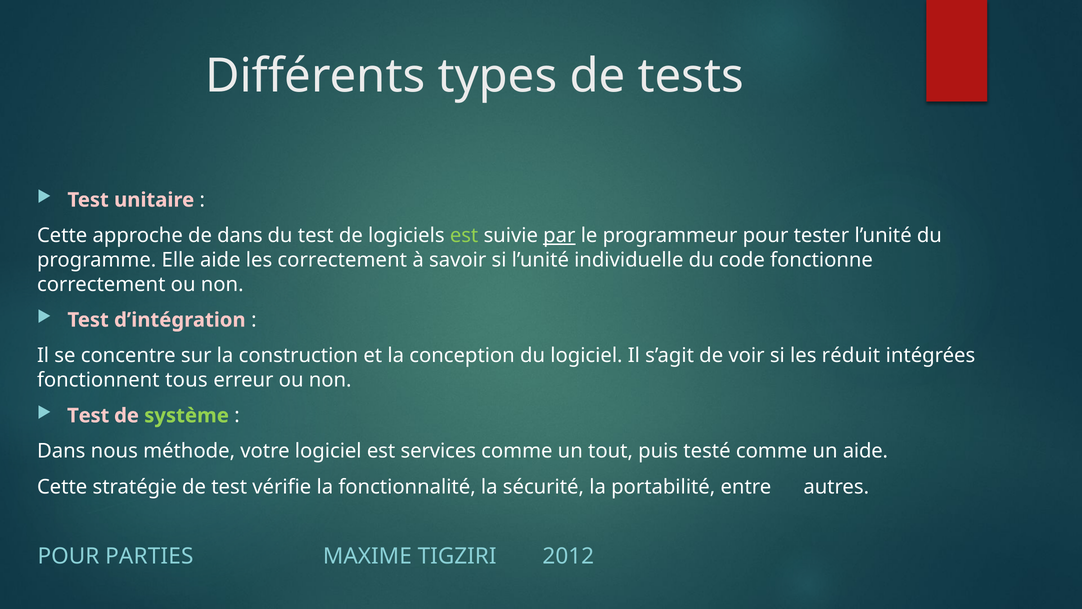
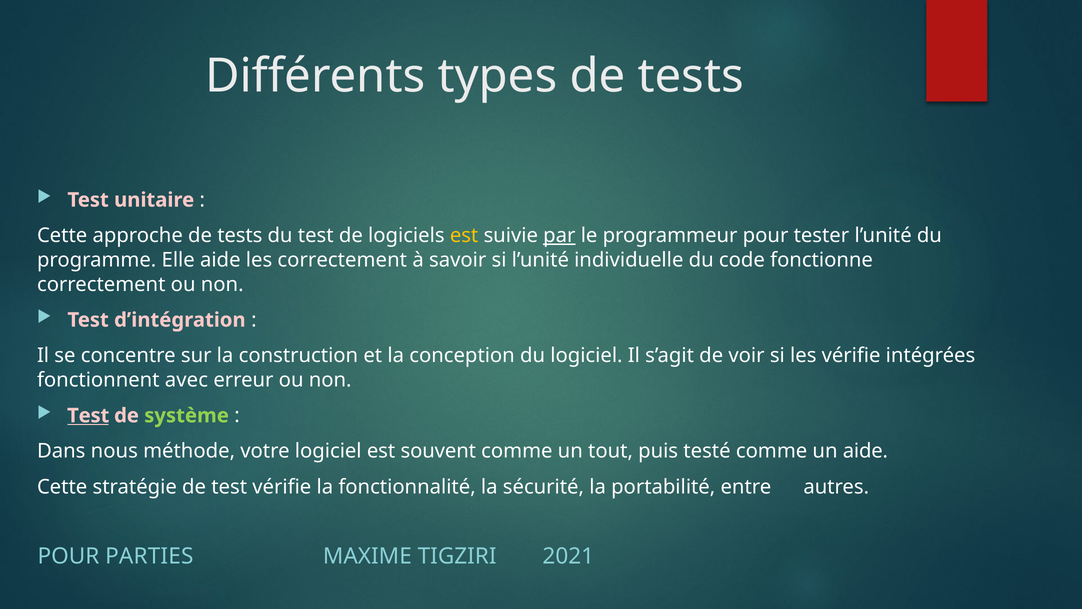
approche de dans: dans -> tests (240, 235)
est colour: light green -> yellow (464, 235)
les réduit: réduit -> vérifie (851, 355)
tous: tous -> avec (186, 380)
Test underline: none -> present (88, 415)
services: services -> souvent (438, 451)
2012: 2012 -> 2021 (568, 556)
